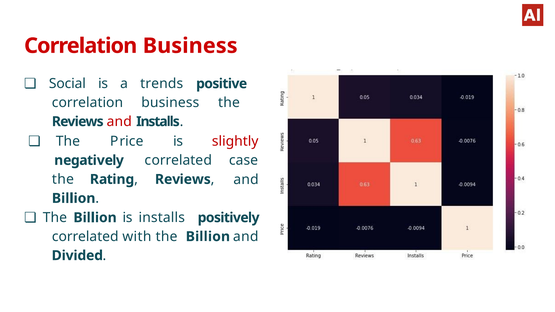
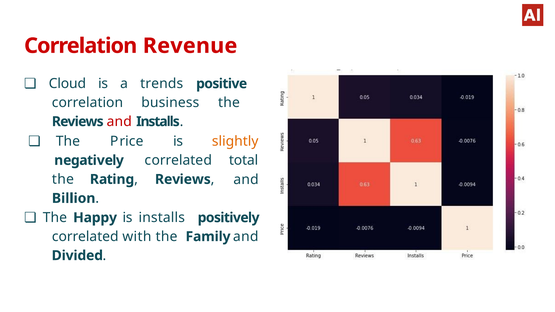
Business: Business -> Revenue (190, 46)
Social: Social -> Cloud (67, 84)
slightly colour: red -> orange (235, 141)
case: case -> total (244, 160)
Billion: Billion -> Happy (95, 218)
with the Billion: Billion -> Family (208, 237)
